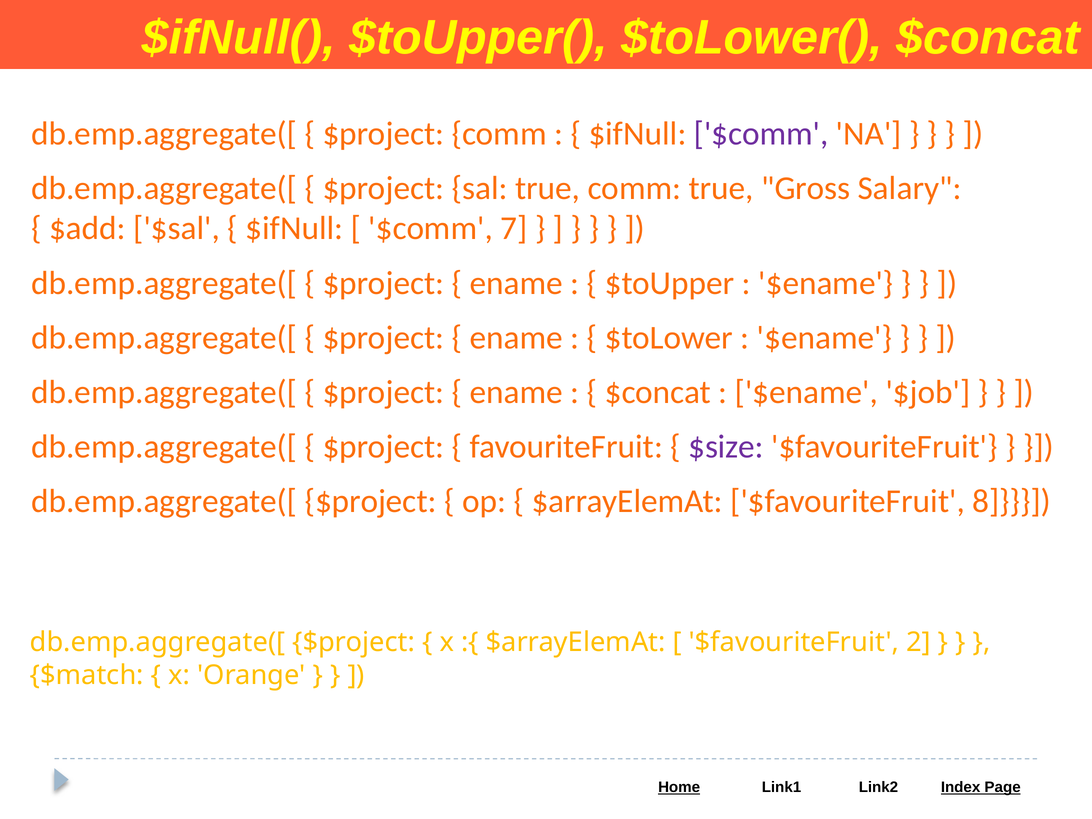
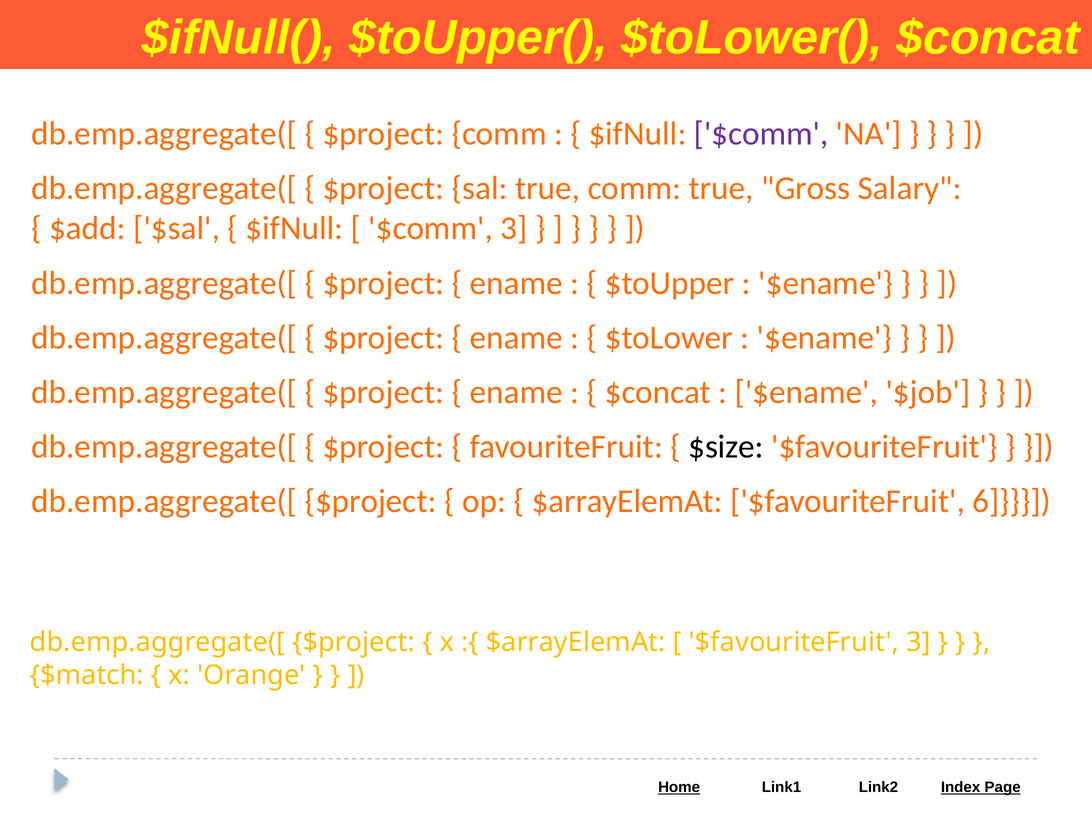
$comm 7: 7 -> 3 (514, 228)
$size colour: purple -> black (726, 447)
8: 8 -> 6 (1012, 501)
$favouriteFruit 2: 2 -> 3 (918, 642)
